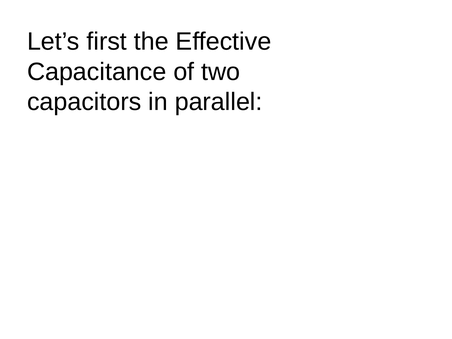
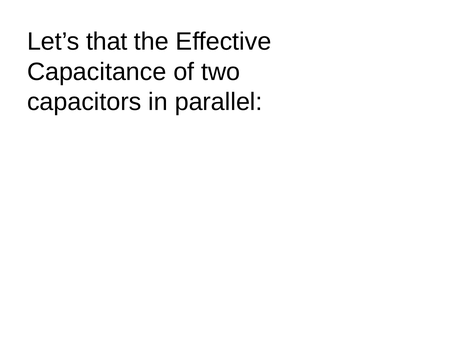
first: first -> that (107, 42)
